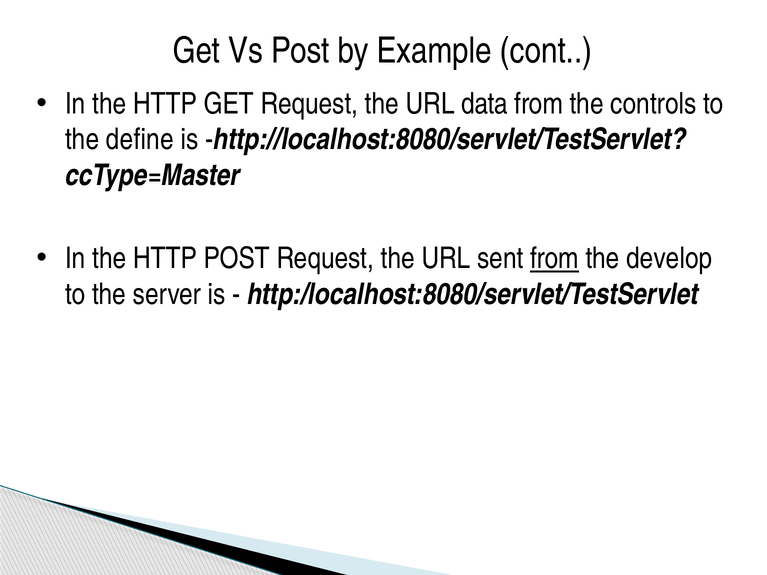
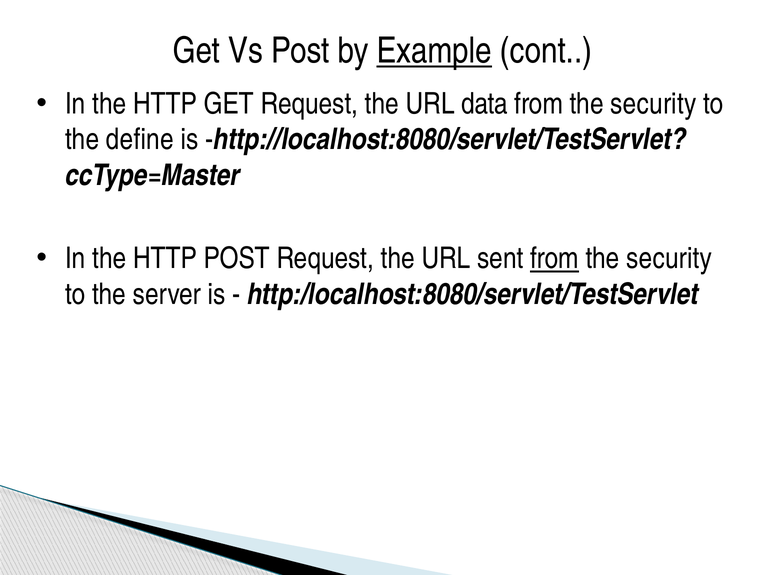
Example underline: none -> present (434, 51)
controls: controls -> security (653, 104)
develop: develop -> security (669, 259)
